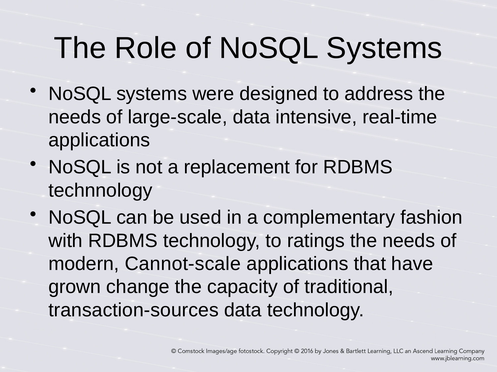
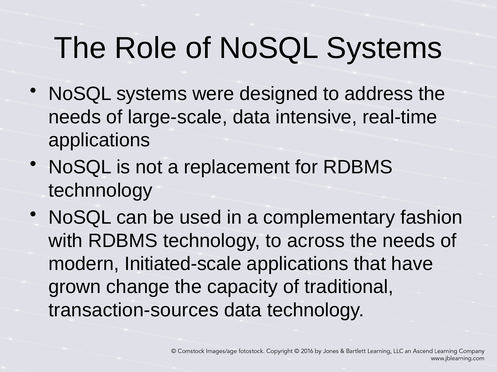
ratings: ratings -> across (316, 241)
Cannot-scale: Cannot-scale -> Initiated-scale (183, 264)
